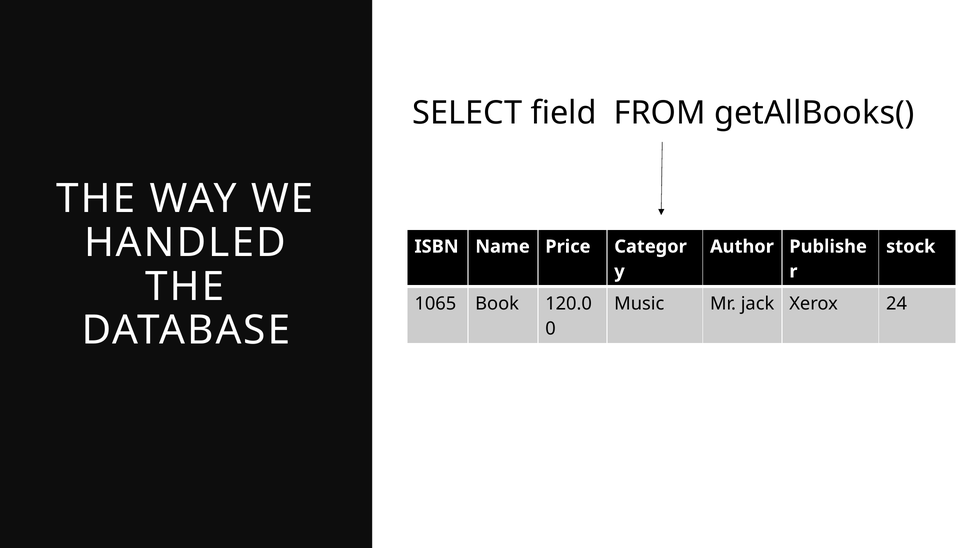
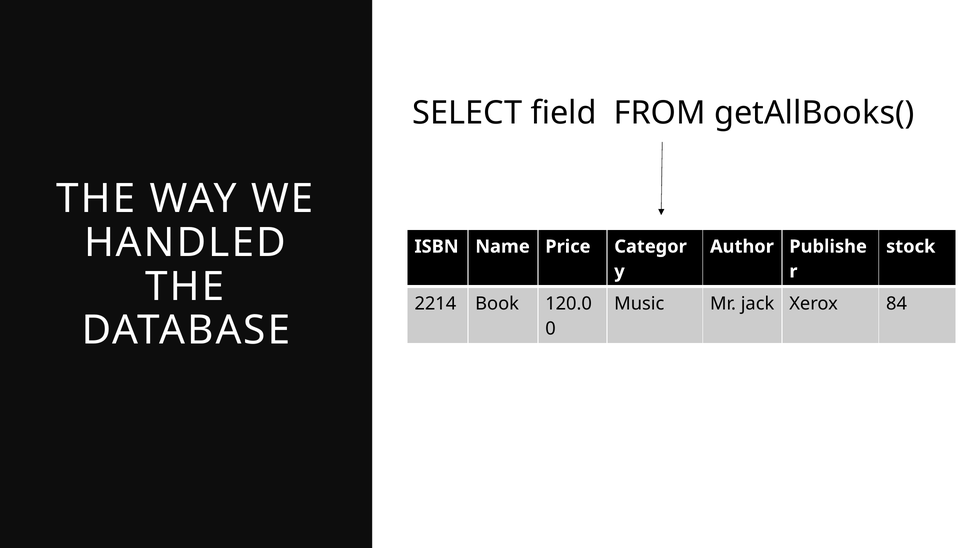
1065: 1065 -> 2214 (435, 304)
24: 24 -> 84 (897, 304)
